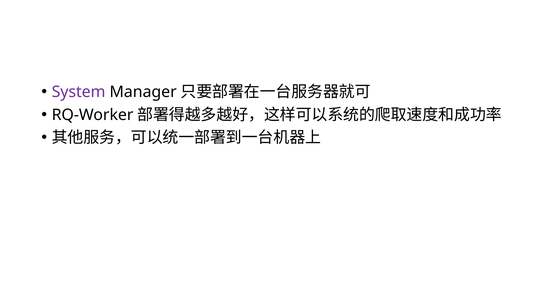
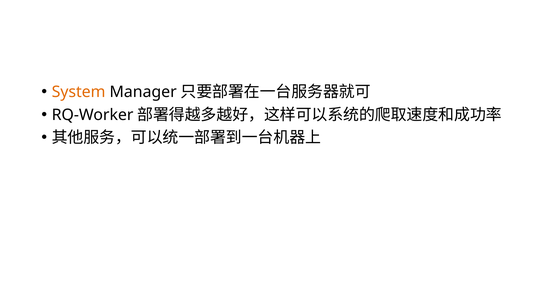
System colour: purple -> orange (79, 92)
